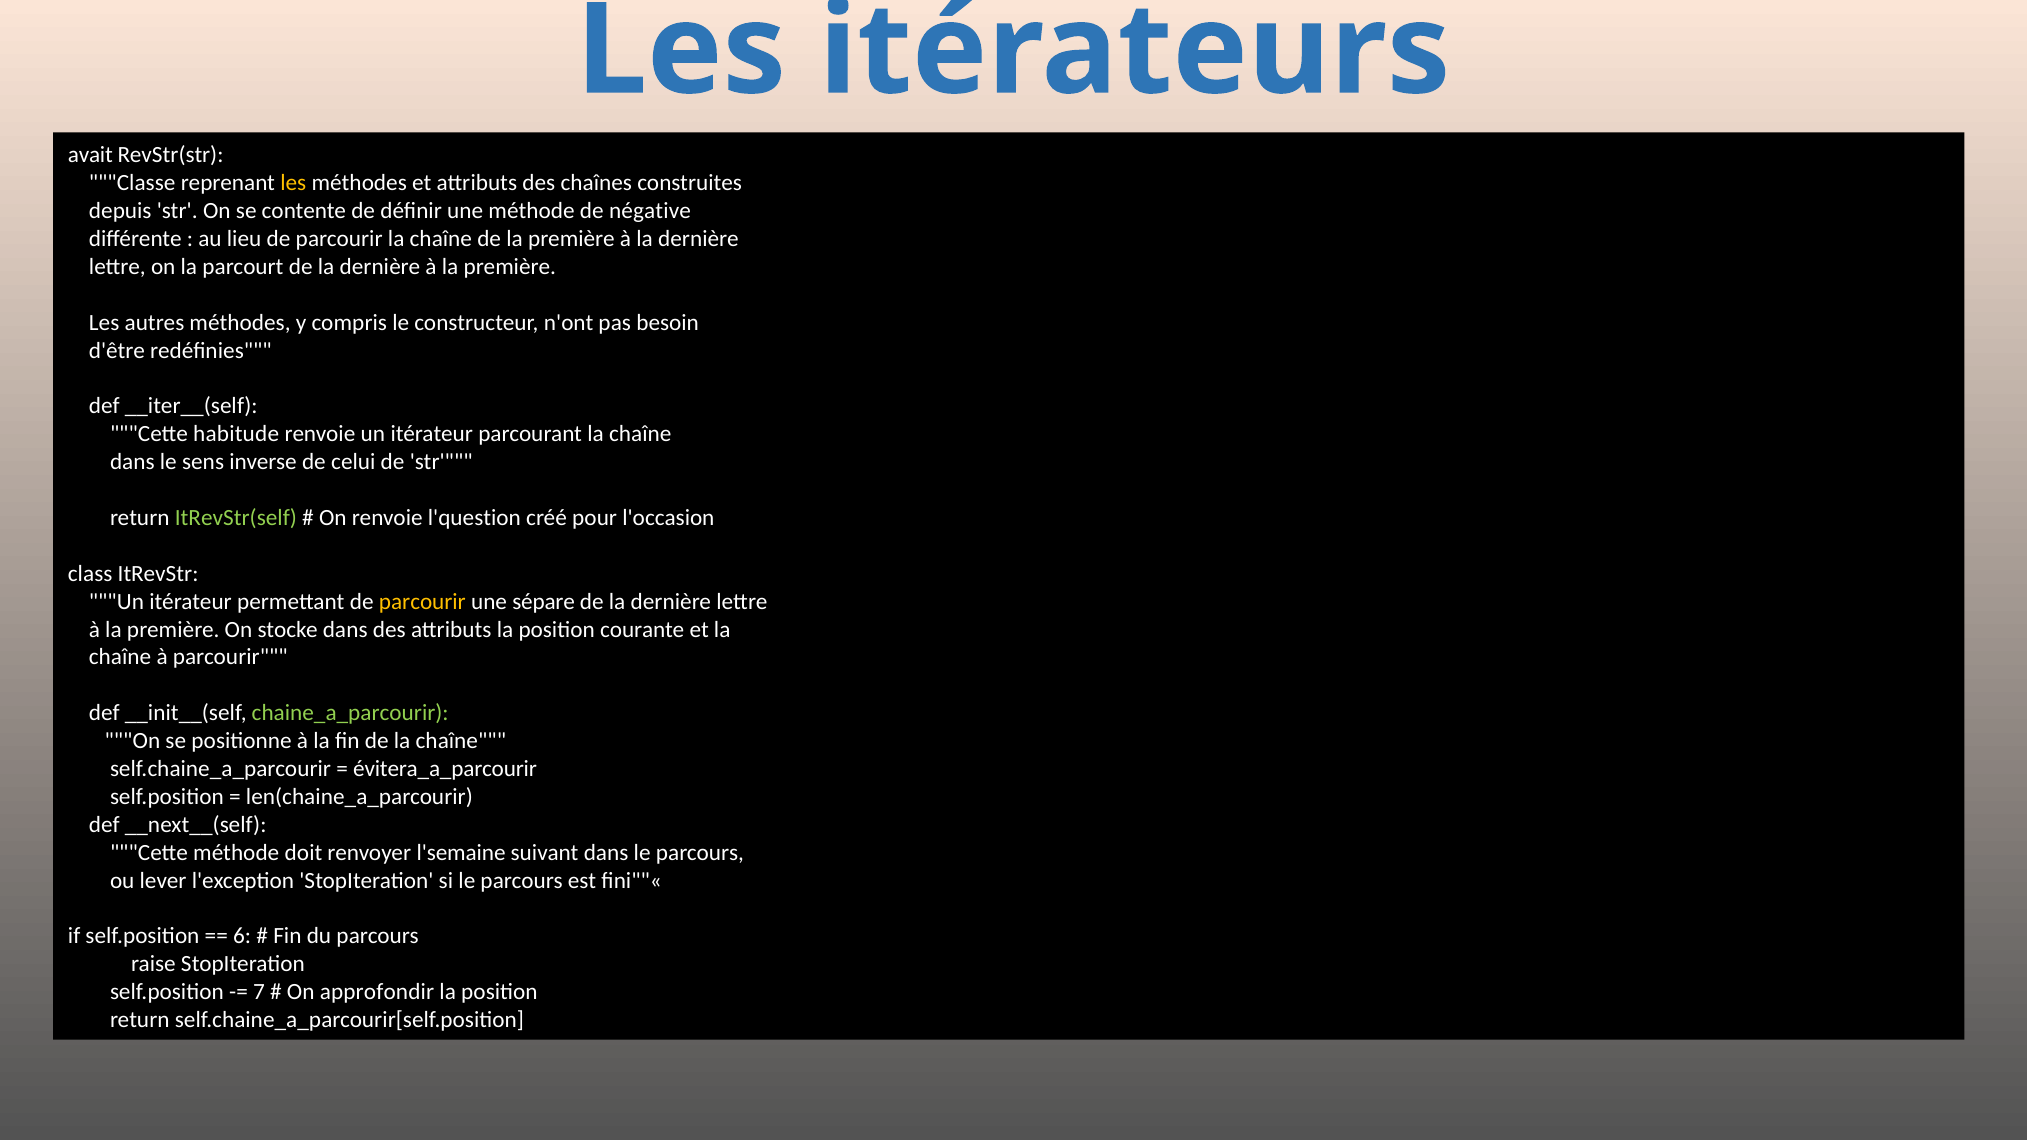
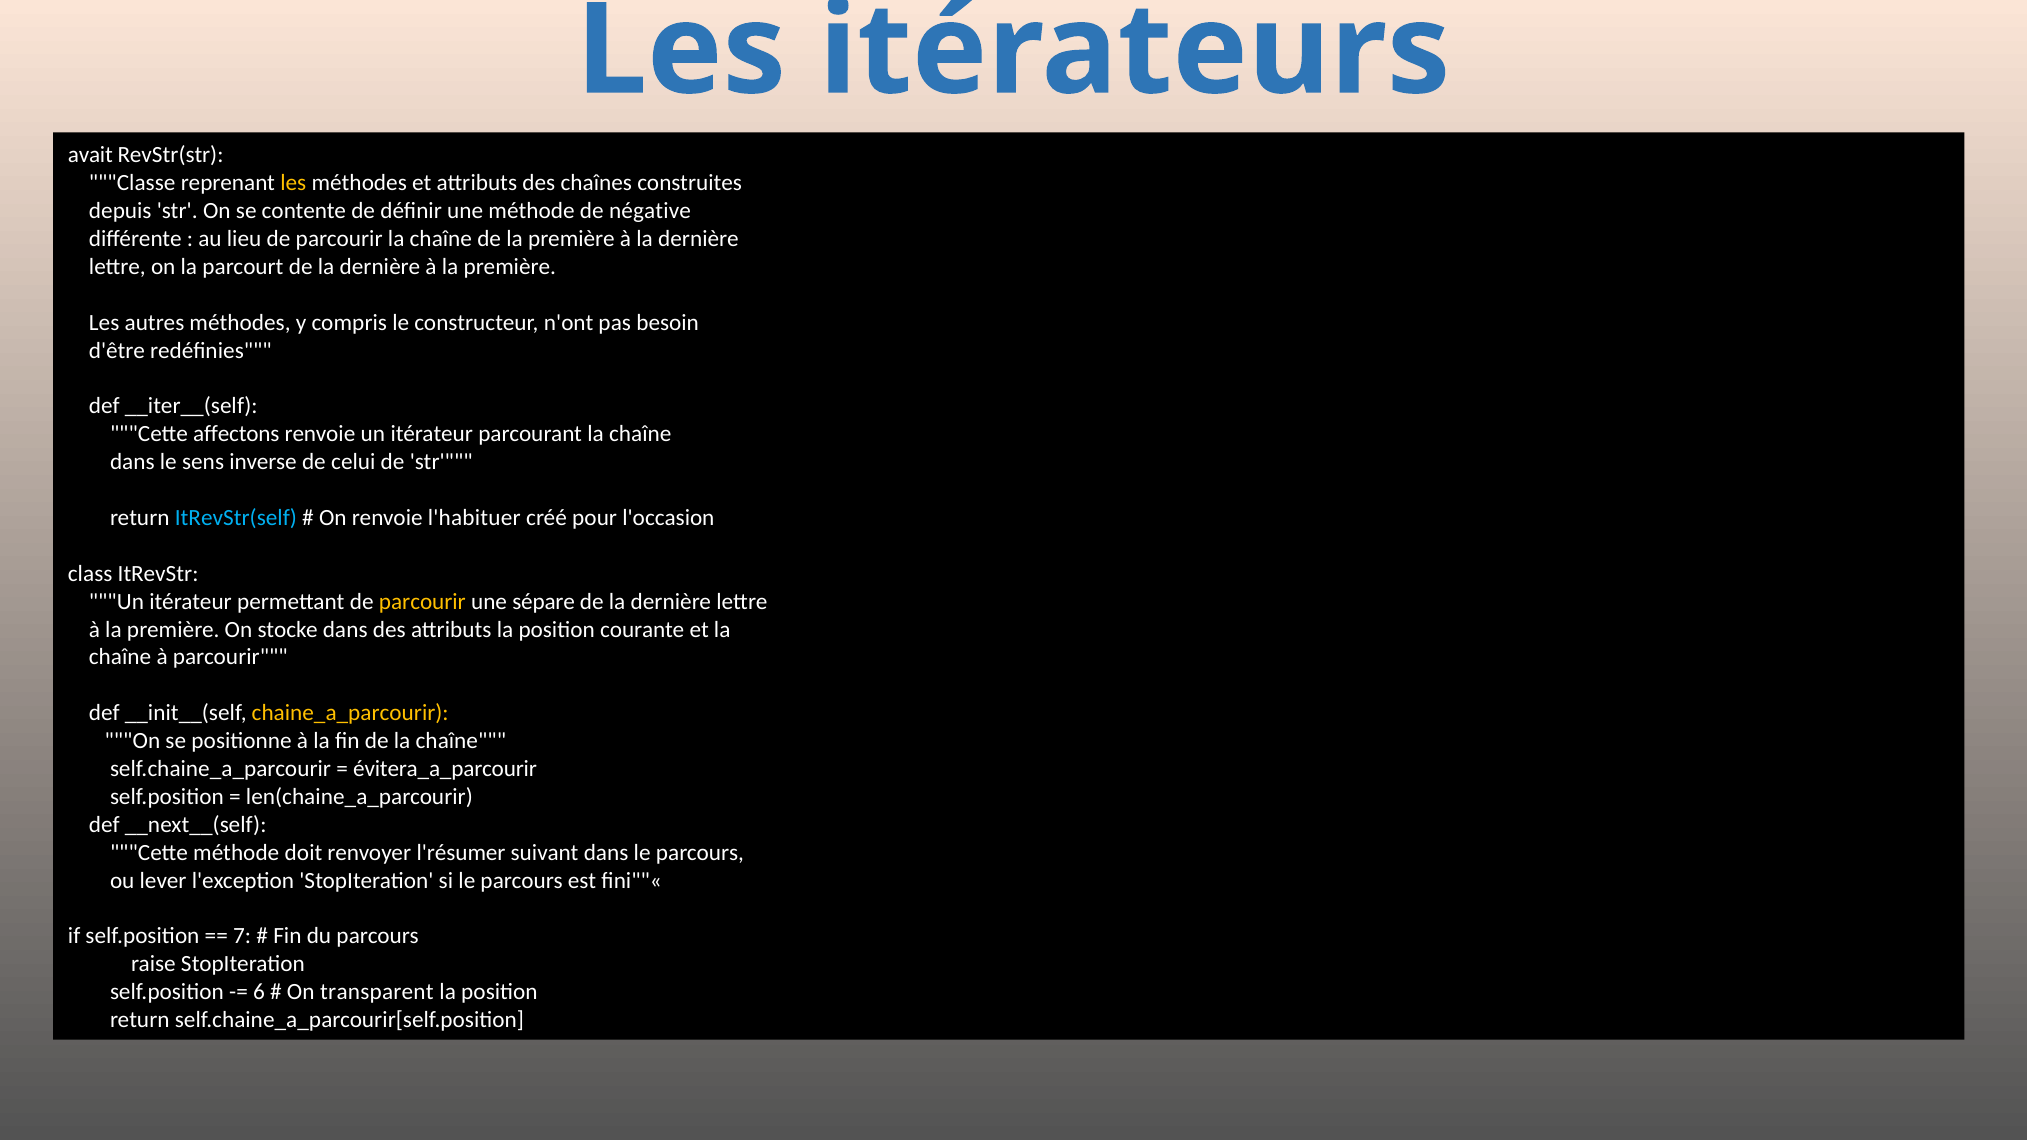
habitude: habitude -> affectons (236, 434)
ItRevStr(self colour: light green -> light blue (236, 518)
l'question: l'question -> l'habituer (474, 518)
chaine_a_parcourir colour: light green -> yellow (350, 713)
l'semaine: l'semaine -> l'résumer (461, 853)
6: 6 -> 7 (242, 936)
7: 7 -> 6 (259, 992)
approfondir: approfondir -> transparent (377, 992)
